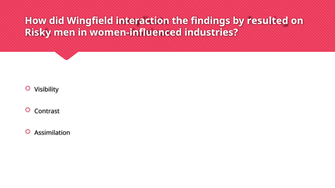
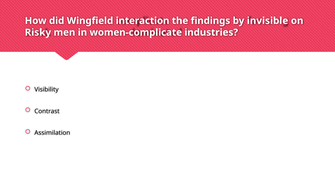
resulted: resulted -> invisible (268, 21)
women-influenced: women-influenced -> women-complicate (136, 33)
